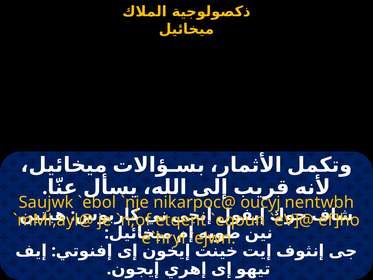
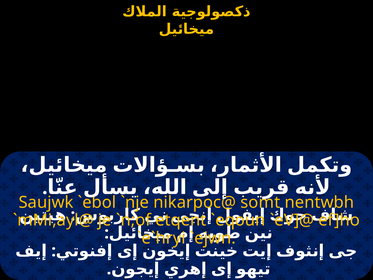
oucyj: oucyj -> somt (260, 202)
